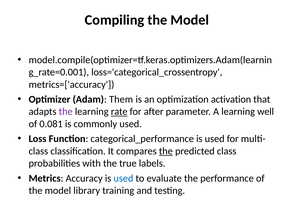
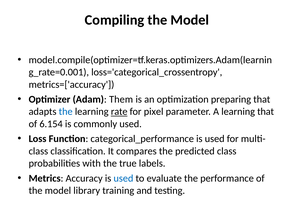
activation: activation -> preparing (231, 99)
the colour: purple -> blue (66, 111)
after: after -> pixel (154, 111)
learning well: well -> that (266, 111)
0.081: 0.081 -> 6.154 (51, 124)
the underline: present -> none (166, 151)
